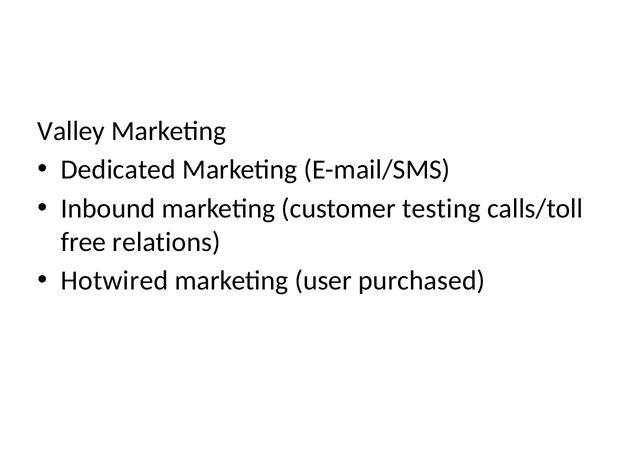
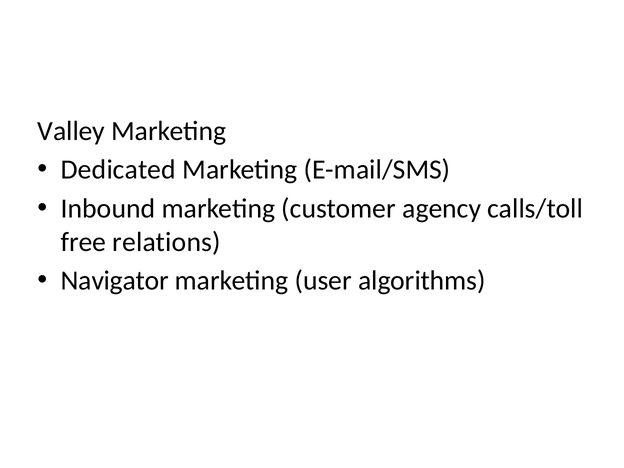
testing: testing -> agency (442, 209)
Hotwired: Hotwired -> Navigator (115, 281)
purchased: purchased -> algorithms (422, 281)
